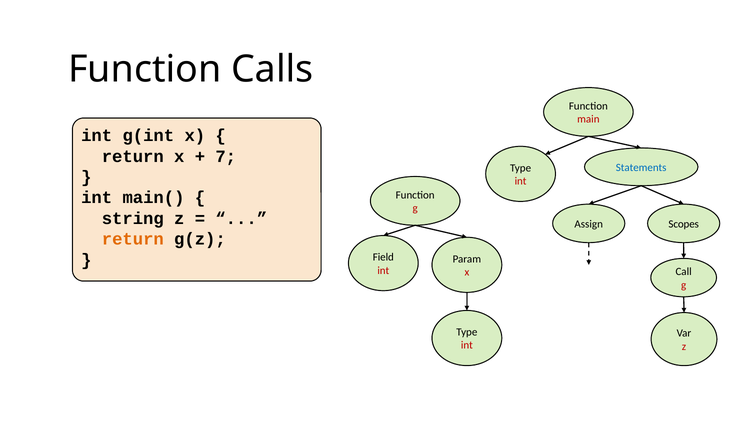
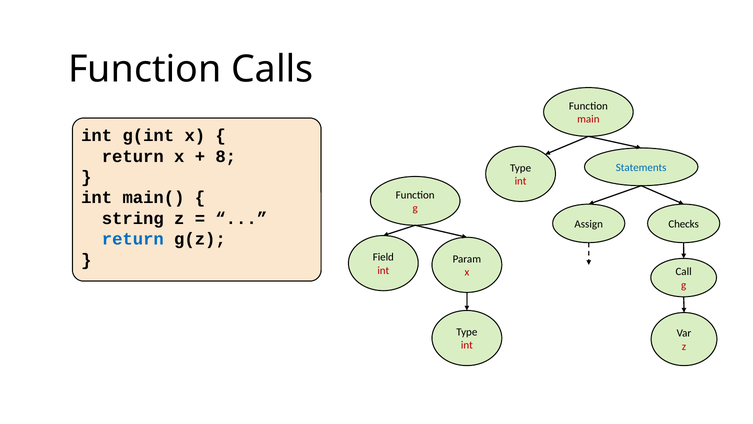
7: 7 -> 8 (226, 156)
Scopes: Scopes -> Checks (684, 224)
return colour: orange -> blue (133, 239)
